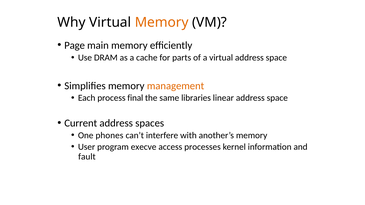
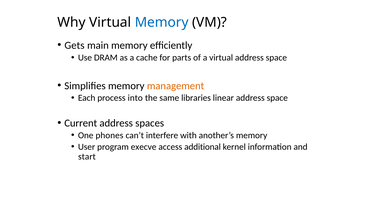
Memory colour: orange -> blue (162, 22)
Page: Page -> Gets (74, 45)
final: final -> into (135, 98)
processes: processes -> additional (203, 147)
fault: fault -> start (87, 157)
